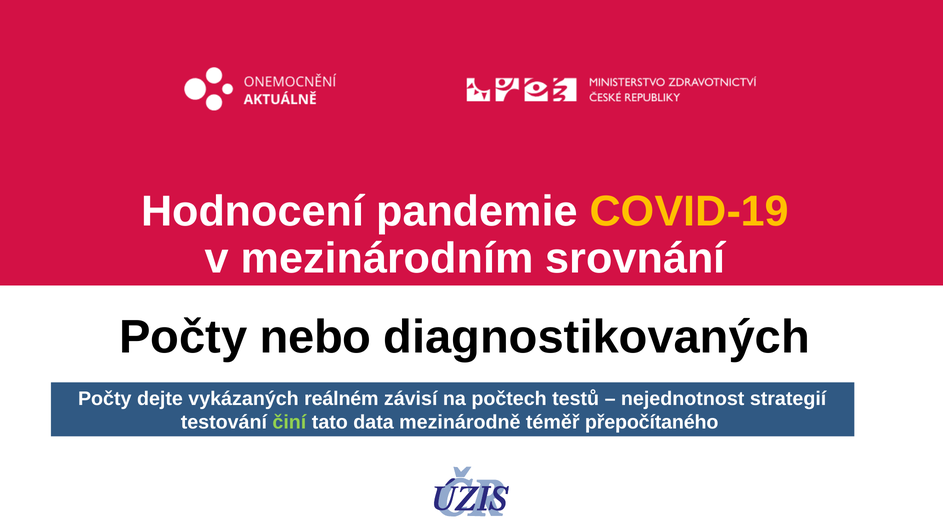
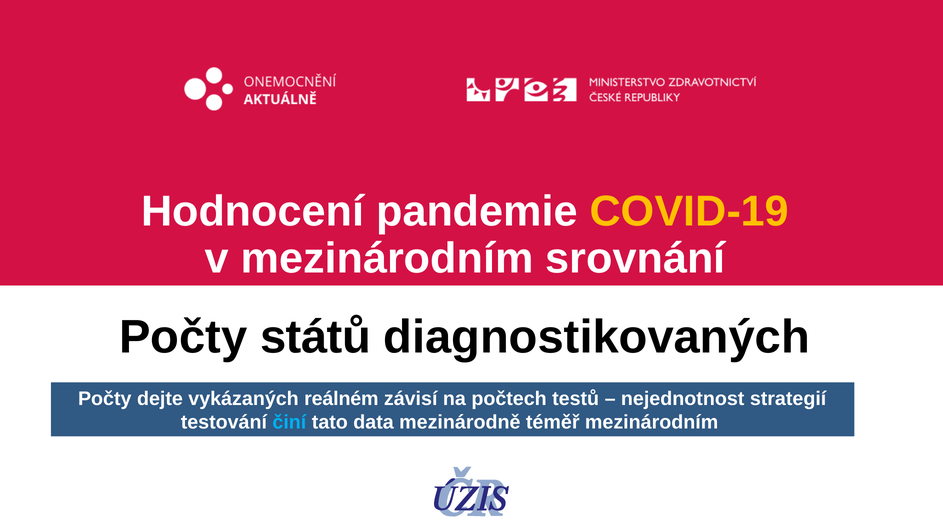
nebo: nebo -> států (316, 337)
činí colour: light green -> light blue (289, 423)
téměř přepočítaného: přepočítaného -> mezinárodním (652, 423)
